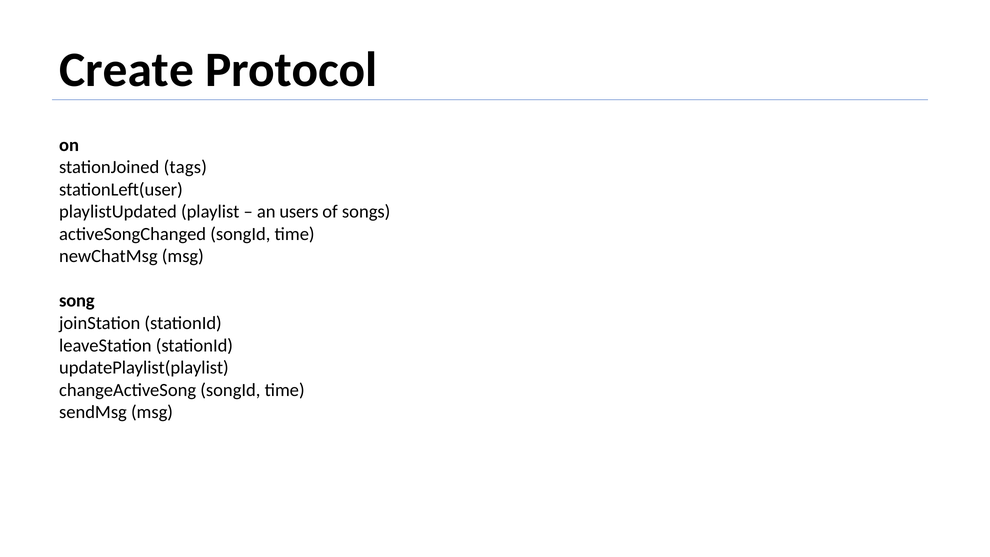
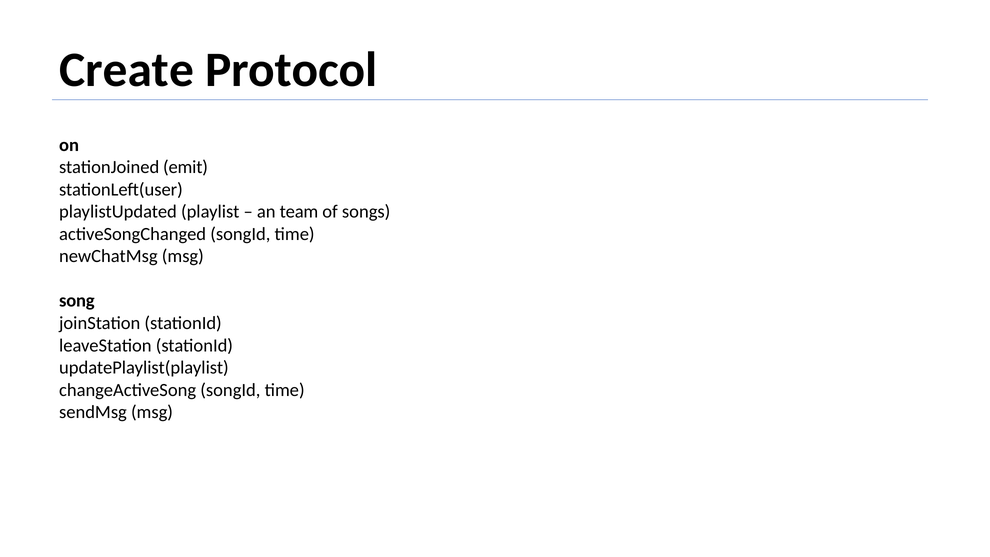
tags: tags -> emit (185, 167)
users: users -> team (299, 212)
